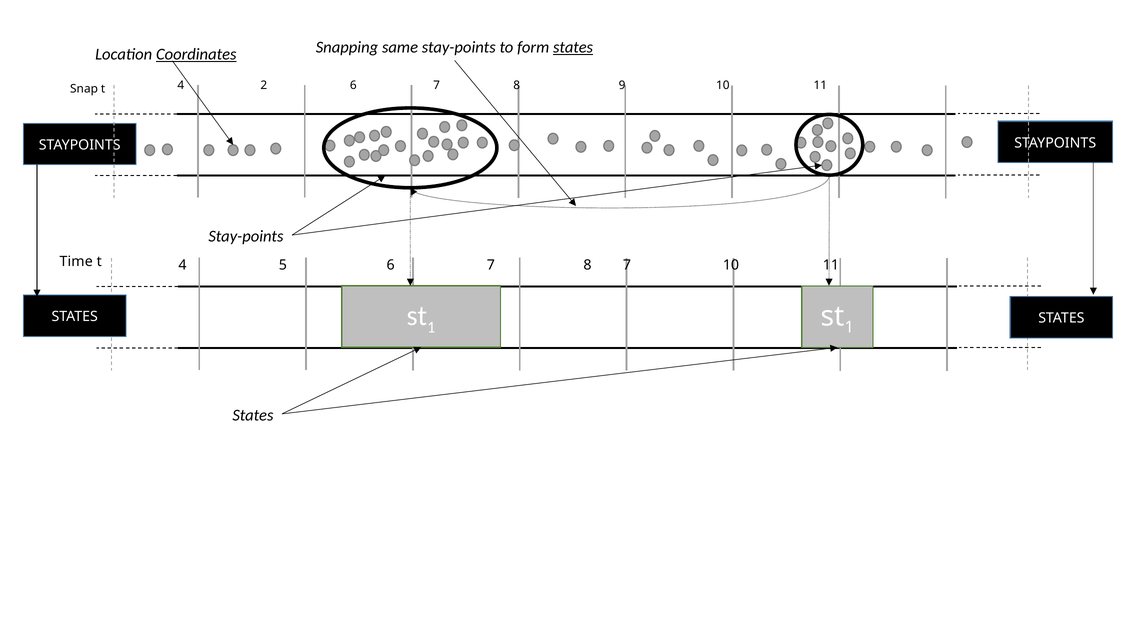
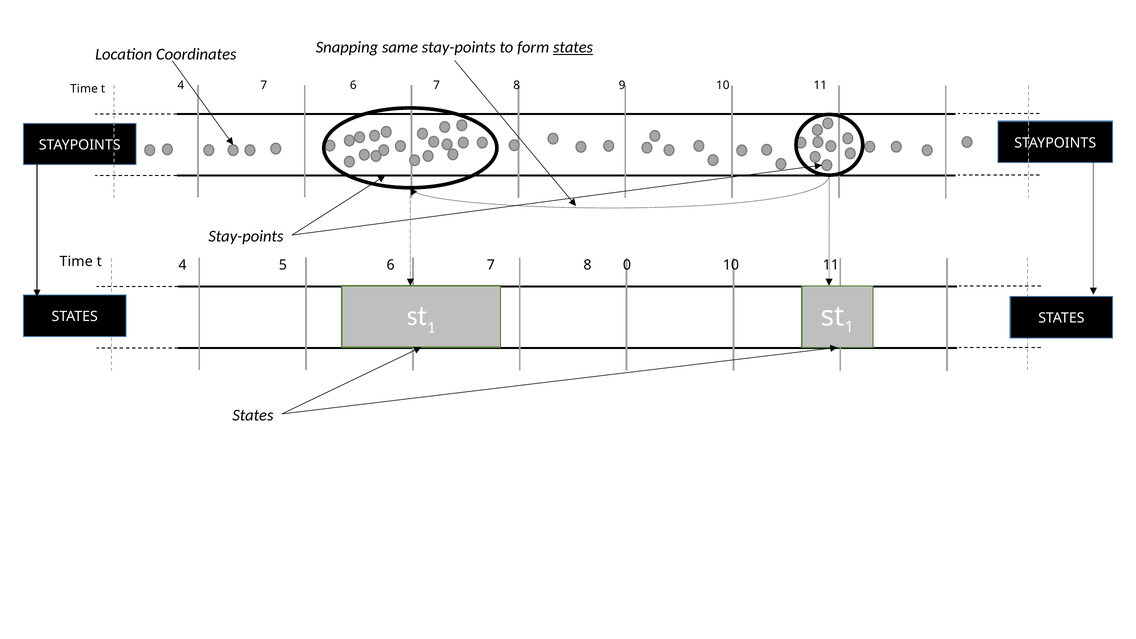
Coordinates underline: present -> none (196, 54)
4 2: 2 -> 7 (264, 85)
Snap: Snap -> Time (84, 89)
8 7: 7 -> 0 (627, 265)
